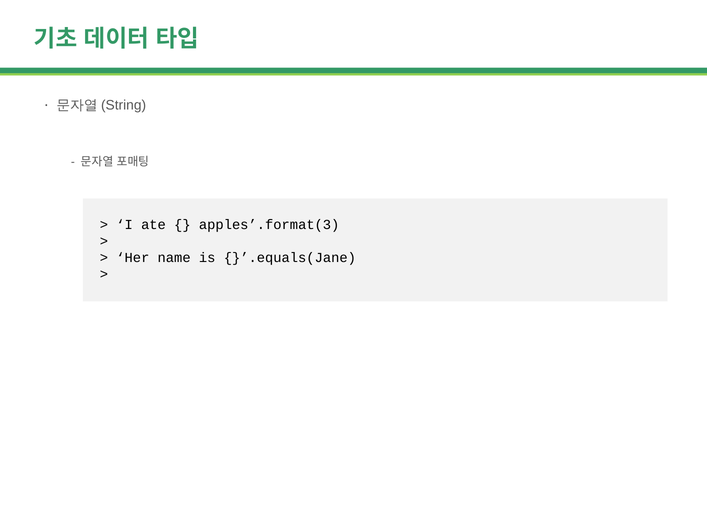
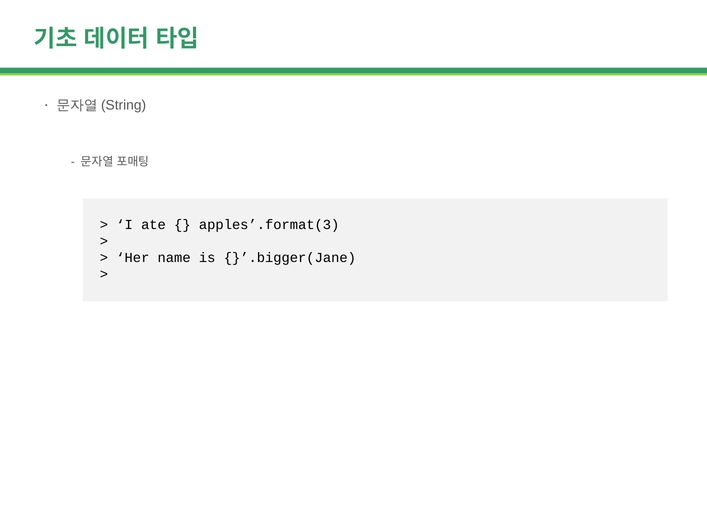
}’.equals(Jane: }’.equals(Jane -> }’.bigger(Jane (290, 257)
